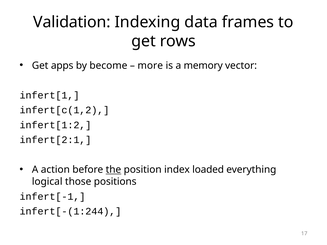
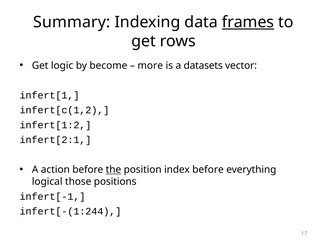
Validation: Validation -> Summary (72, 22)
frames underline: none -> present (248, 22)
apps: apps -> logic (62, 66)
memory: memory -> datasets (203, 66)
index loaded: loaded -> before (208, 170)
